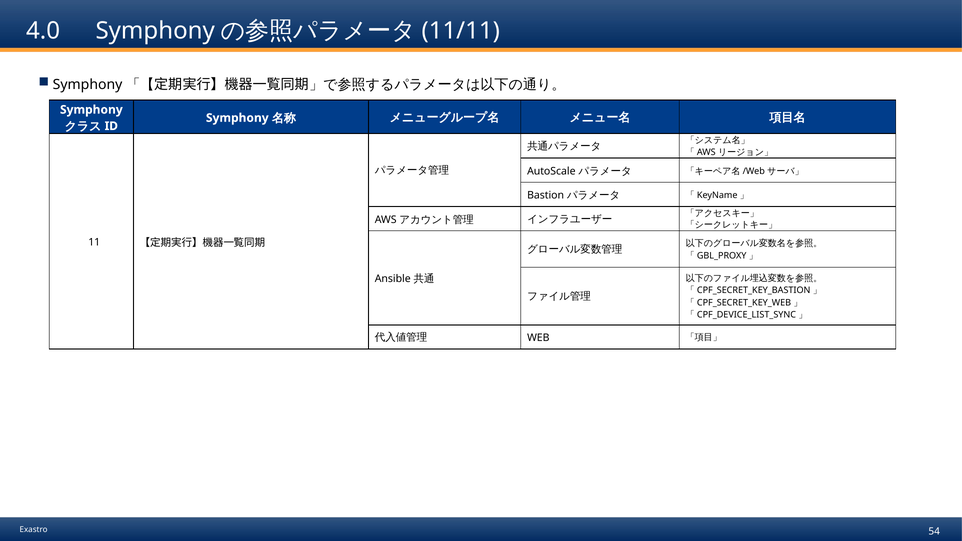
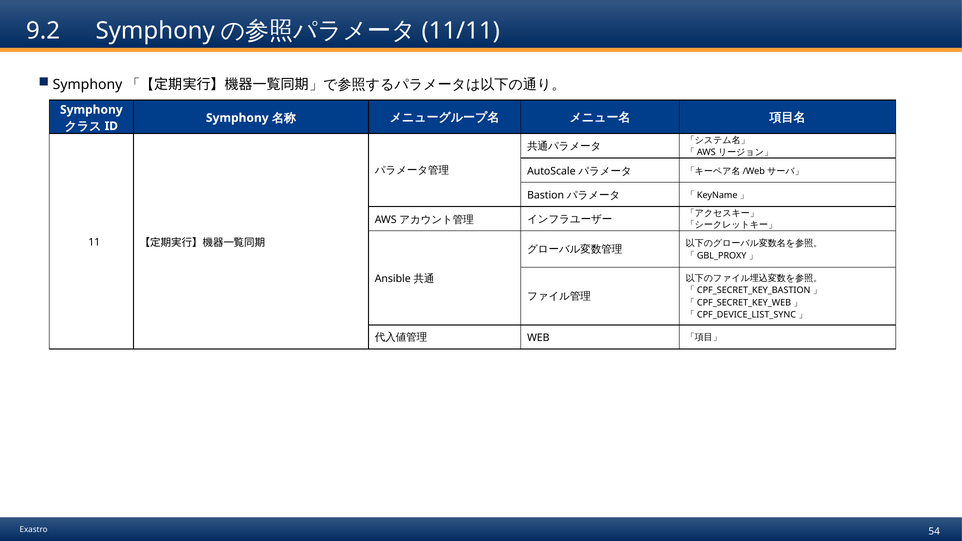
4.0: 4.0 -> 9.2 (43, 31)
